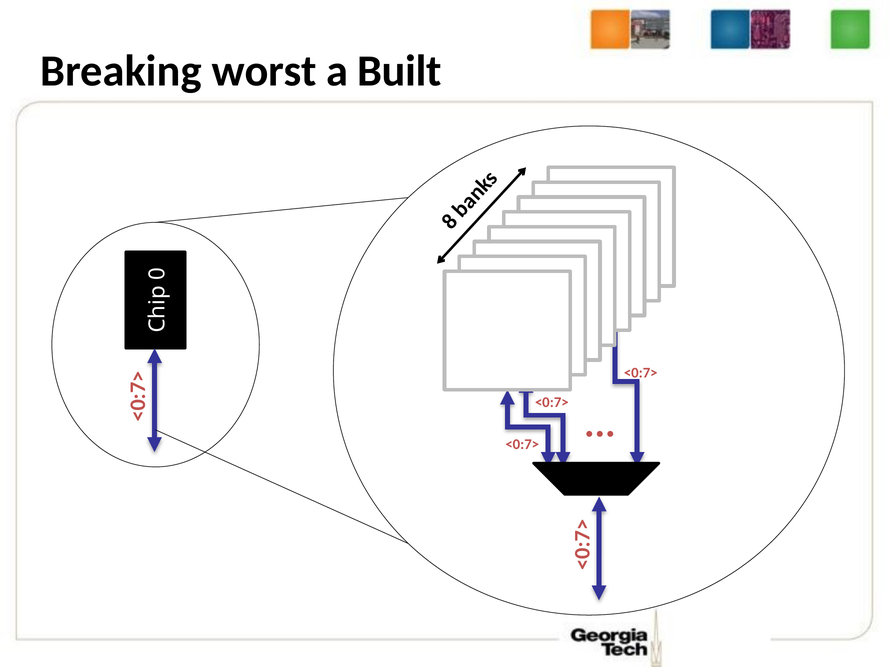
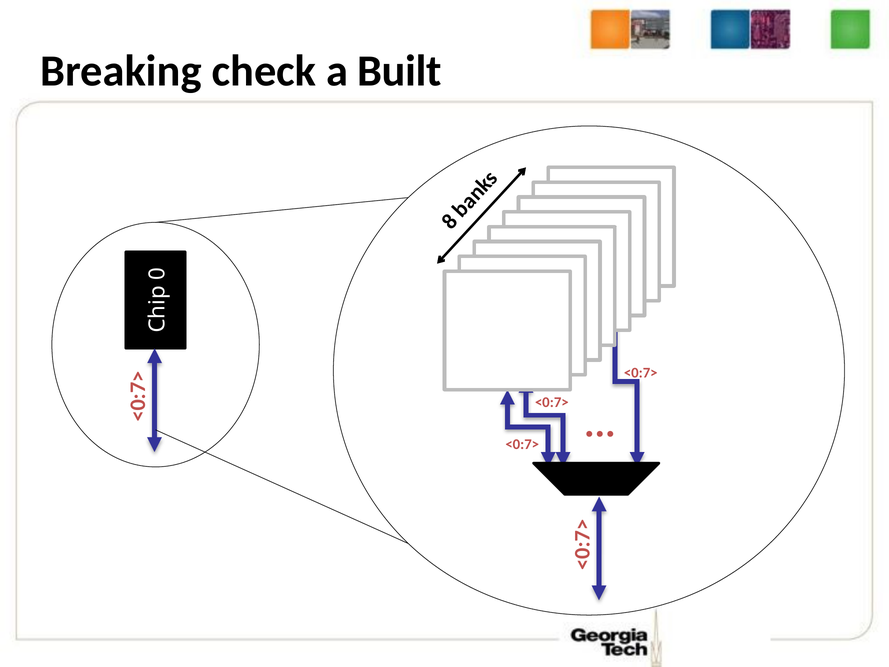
worst: worst -> check (264, 71)
